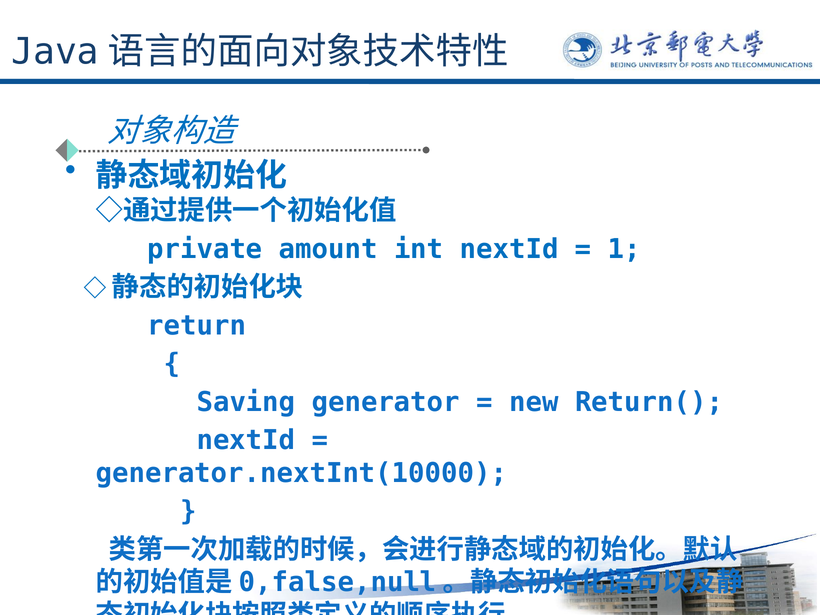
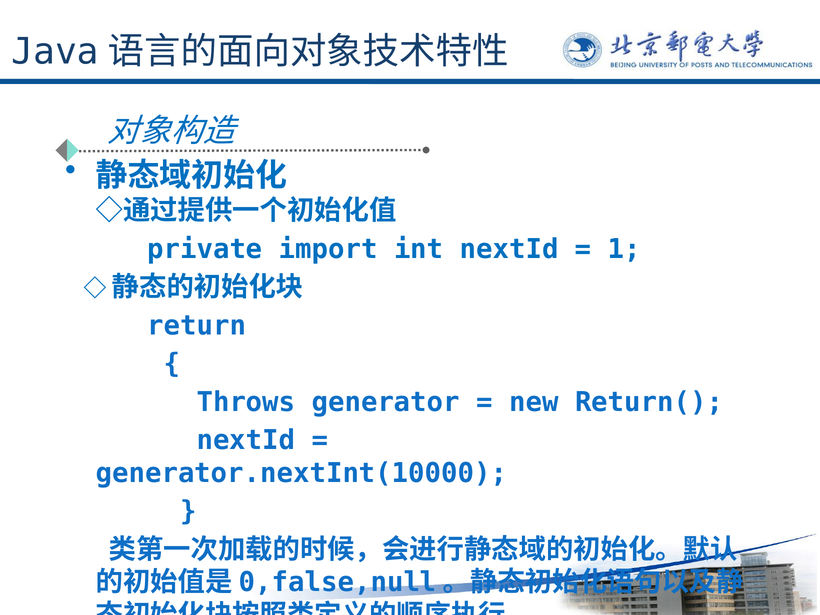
amount: amount -> import (328, 249)
Saving: Saving -> Throws (246, 402)
